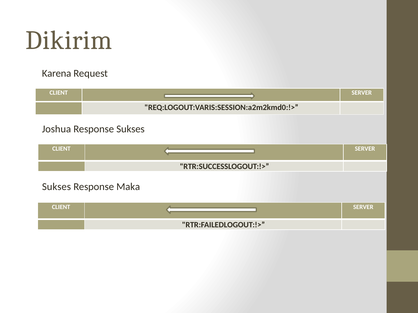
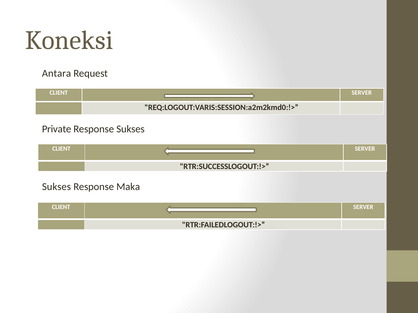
Dikirim: Dikirim -> Koneksi (69, 41)
Karena: Karena -> Antara (56, 74)
Joshua: Joshua -> Private (57, 129)
